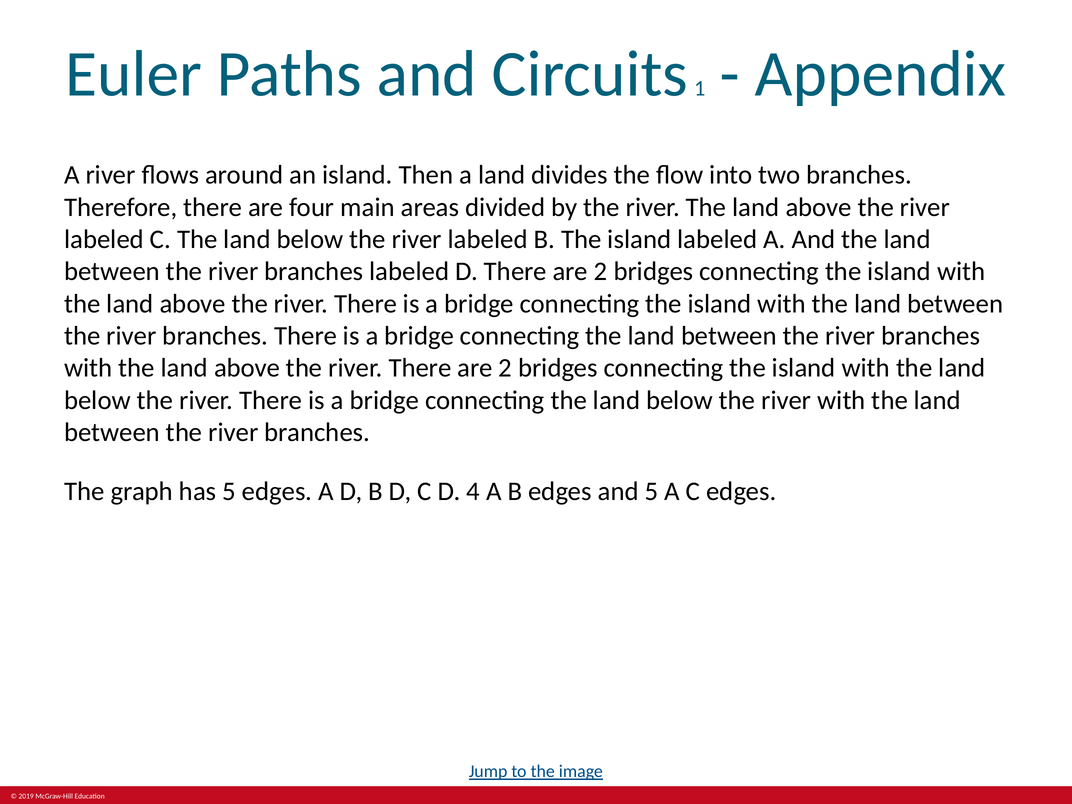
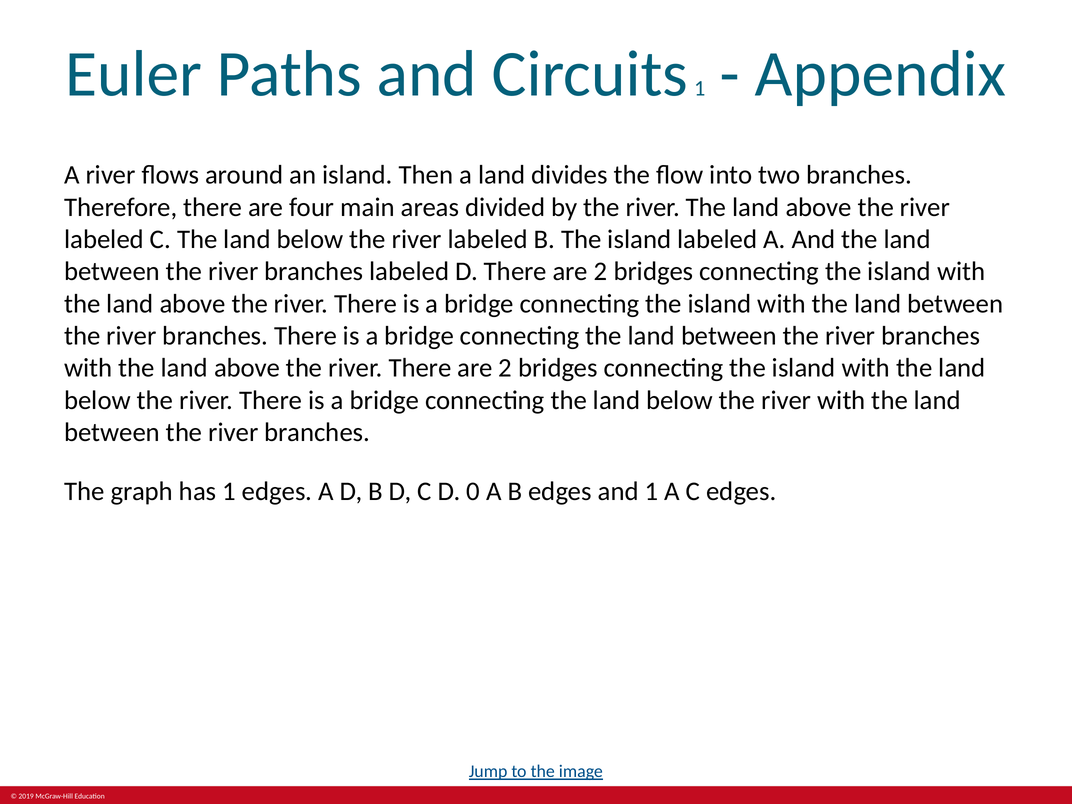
has 5: 5 -> 1 (229, 491)
4: 4 -> 0 (473, 491)
and 5: 5 -> 1 (652, 491)
